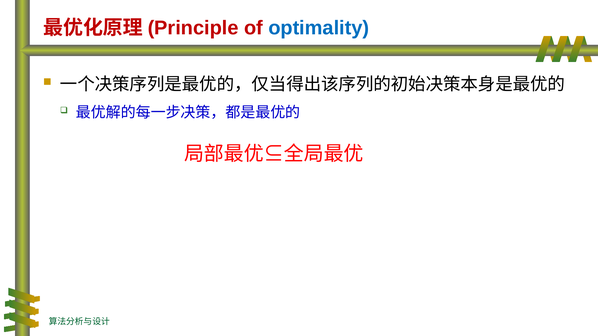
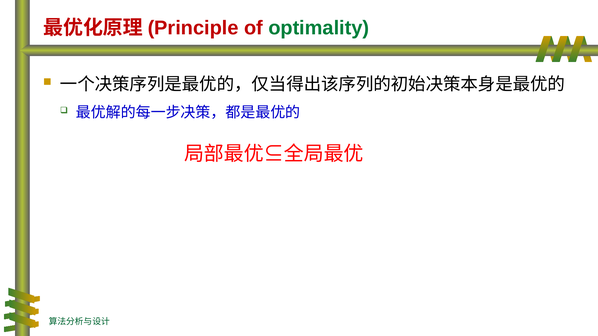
optimality colour: blue -> green (319, 28)
